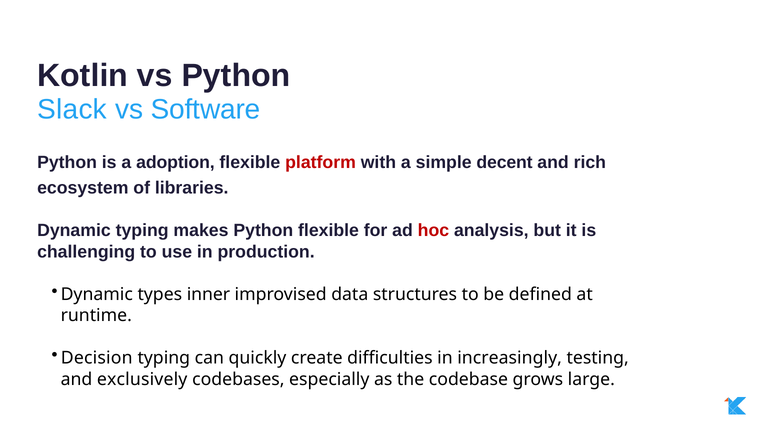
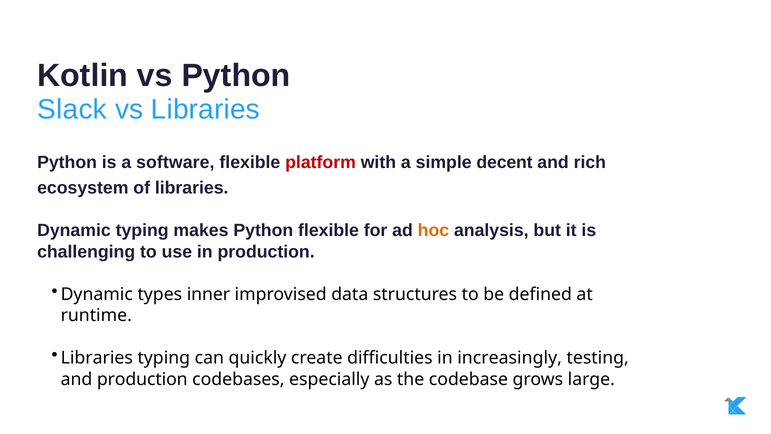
vs Software: Software -> Libraries (205, 109)
adoption: adoption -> software (175, 162)
hoc colour: red -> orange (433, 230)
Decision: Decision -> Libraries (97, 358)
and exclusively: exclusively -> production (142, 379)
